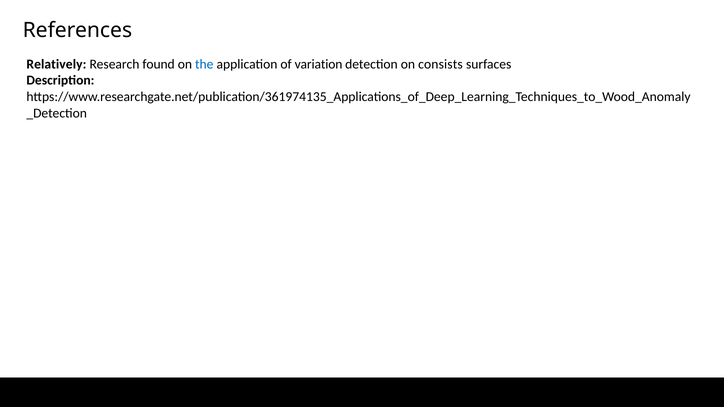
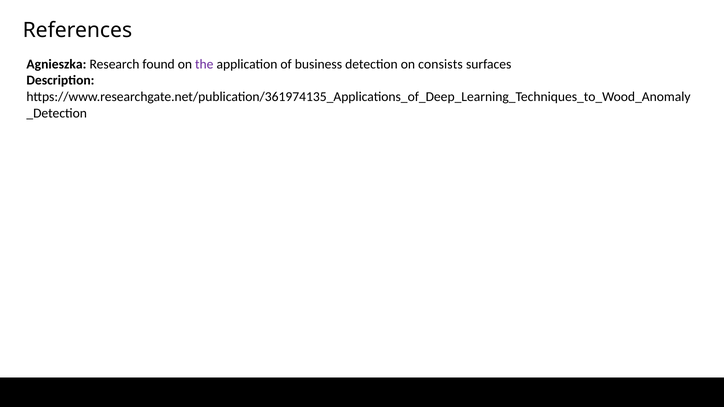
Relatively: Relatively -> Agnieszka (56, 64)
the colour: blue -> purple (204, 64)
variation: variation -> business (318, 64)
